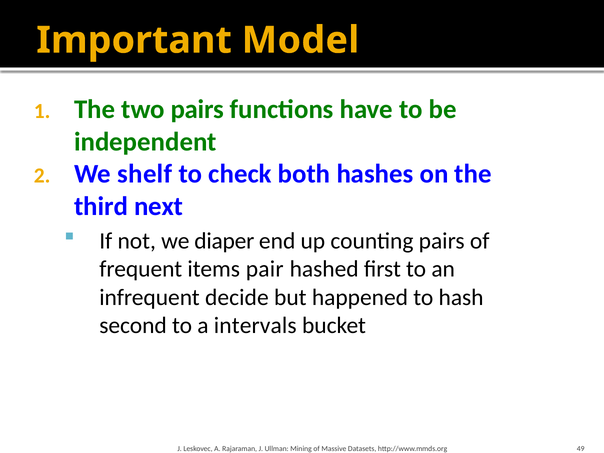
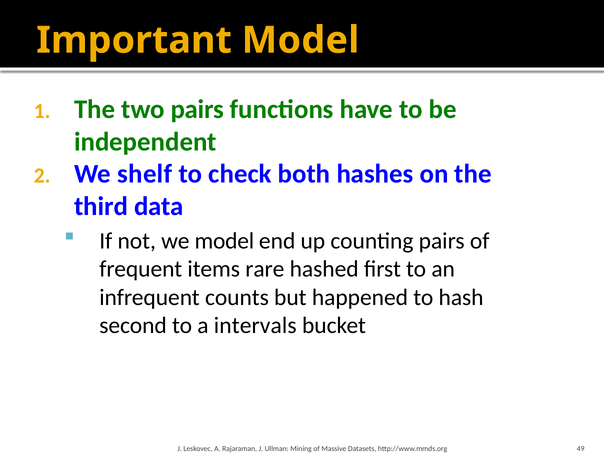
next: next -> data (159, 206)
we diaper: diaper -> model (224, 241)
pair: pair -> rare (265, 269)
decide: decide -> counts (237, 297)
